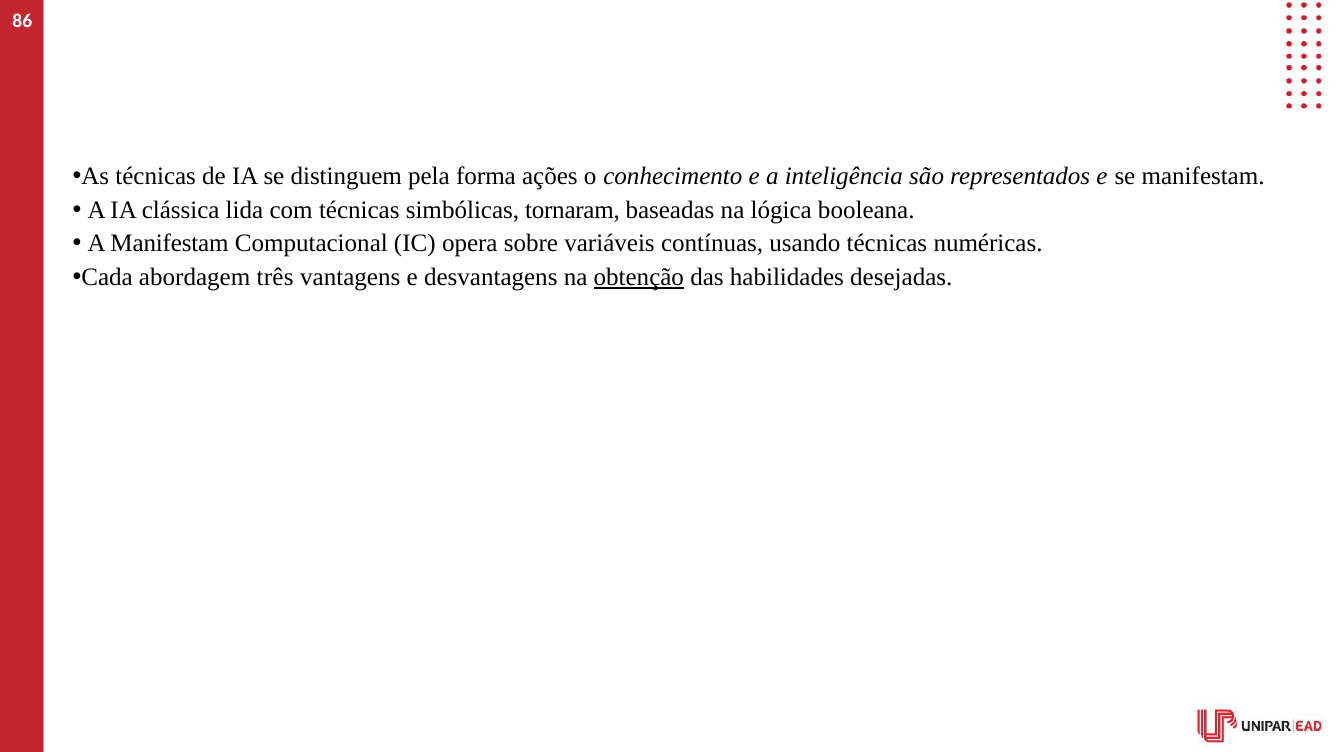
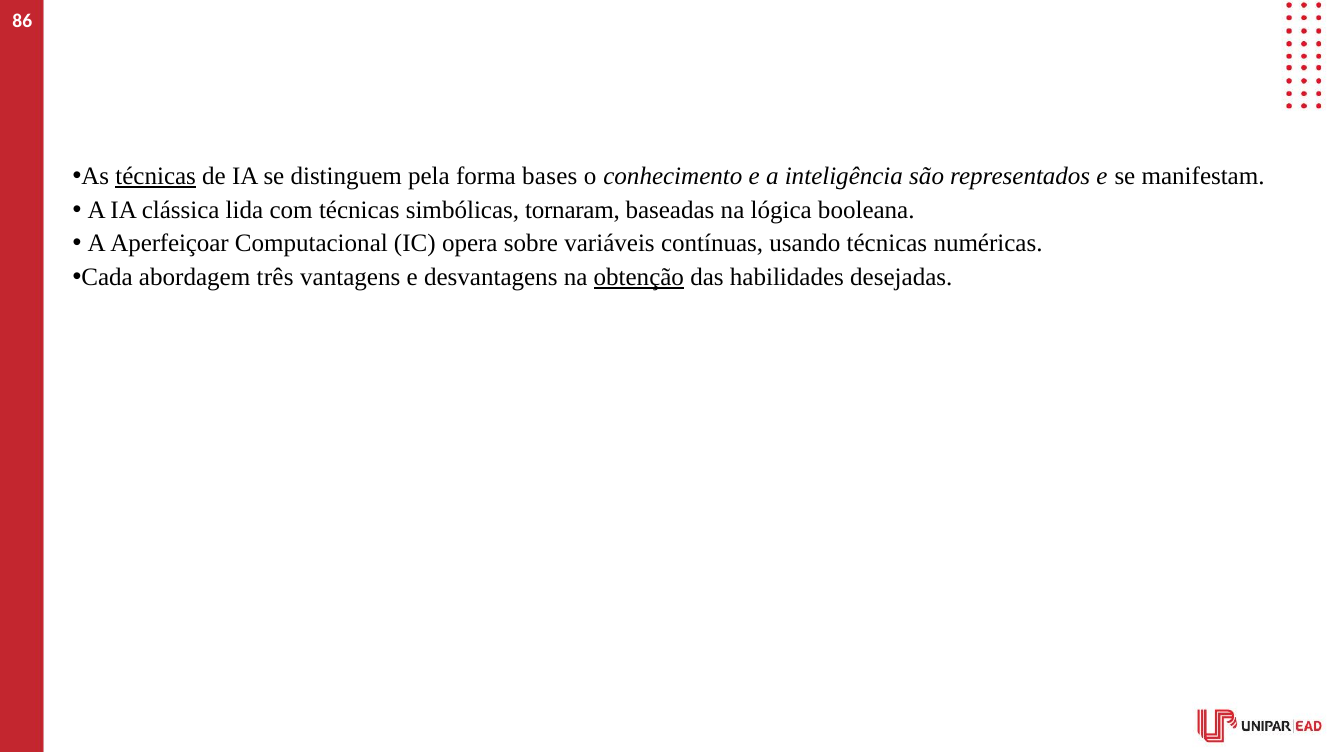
técnicas underline: none -> present (156, 176)
ações: ações -> bases (550, 176)
A Manifestam: Manifestam -> Aperfeiçoar (170, 244)
